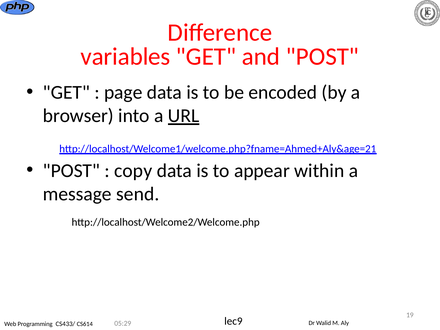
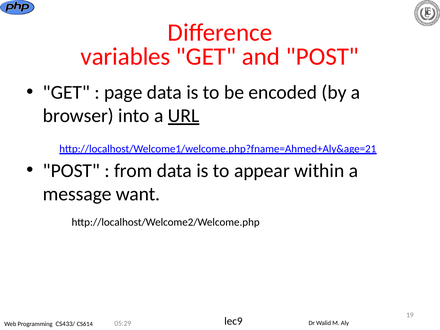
copy: copy -> from (133, 171)
send: send -> want (138, 194)
